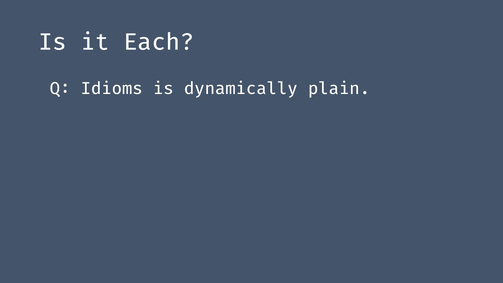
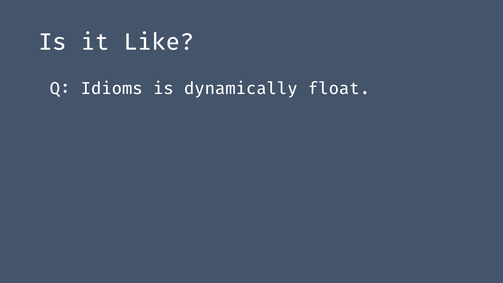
Each: Each -> Like (159, 42)
plain: plain -> float (339, 88)
